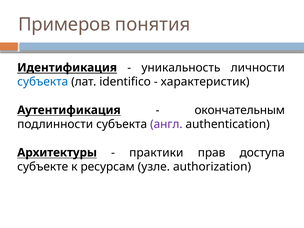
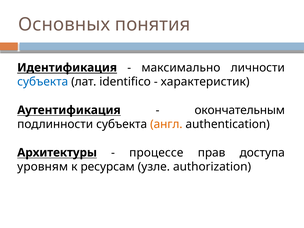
Примеров: Примеров -> Основных (64, 25)
уникальность: уникальность -> максимально (181, 68)
англ colour: purple -> orange (166, 124)
практики: практики -> процессе (156, 153)
субъекте: субъекте -> уровням (43, 167)
